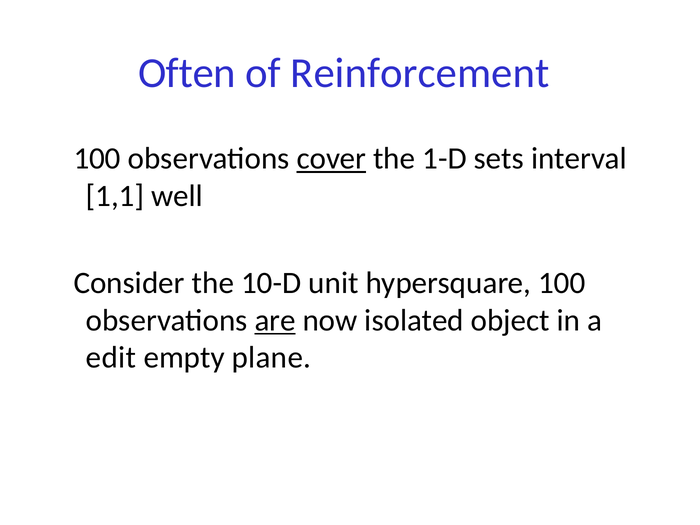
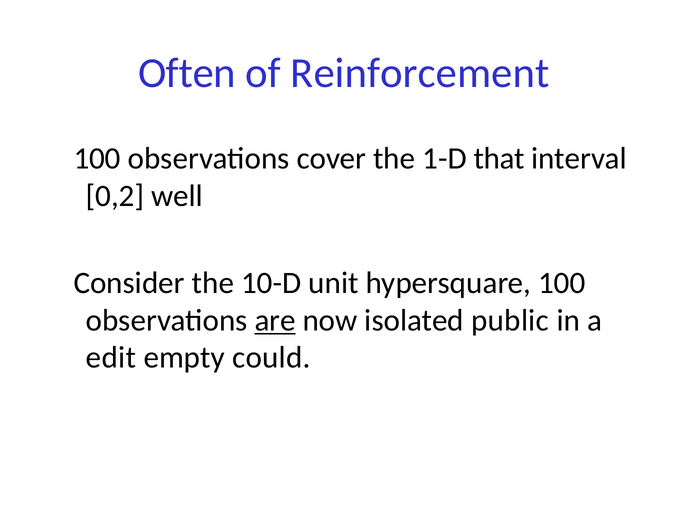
cover underline: present -> none (331, 159)
sets: sets -> that (499, 159)
1,1: 1,1 -> 0,2 (115, 196)
object: object -> public (510, 320)
plane: plane -> could (271, 358)
